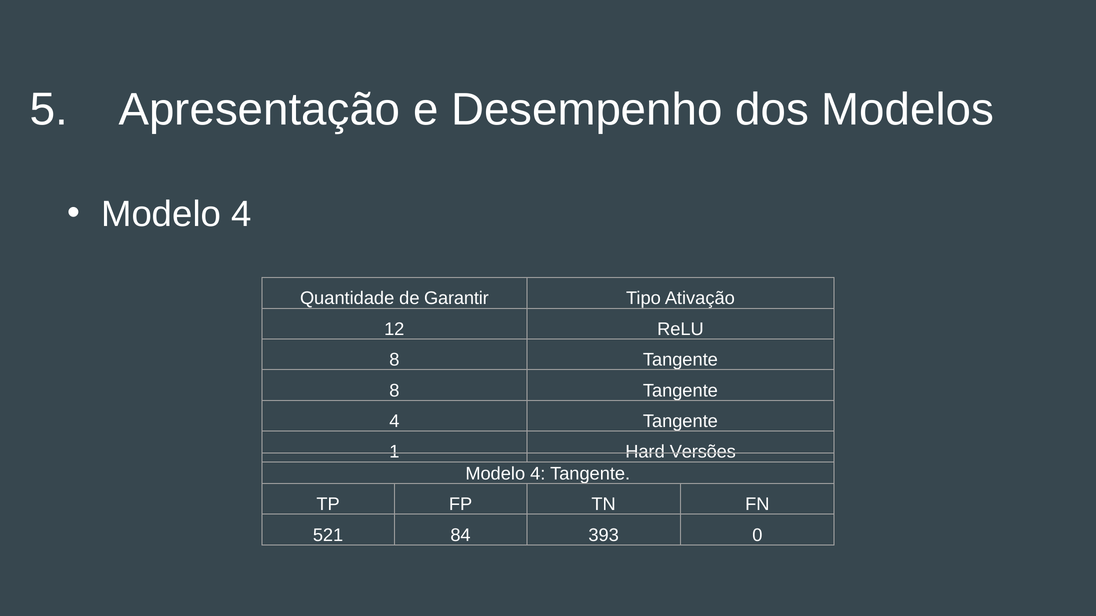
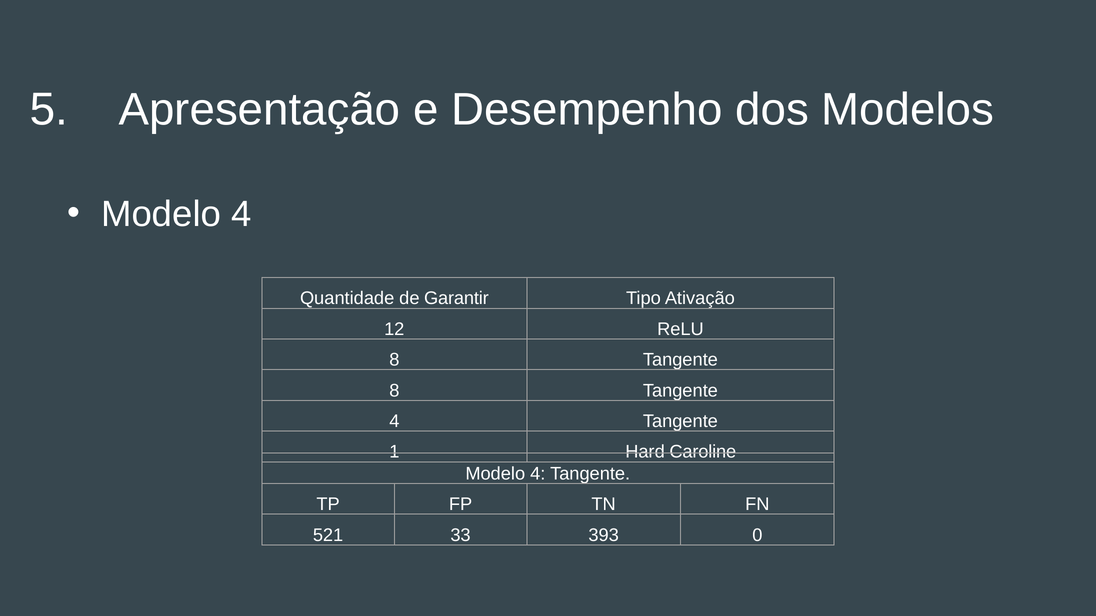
Versões: Versões -> Caroline (703, 452)
84: 84 -> 33 (461, 535)
